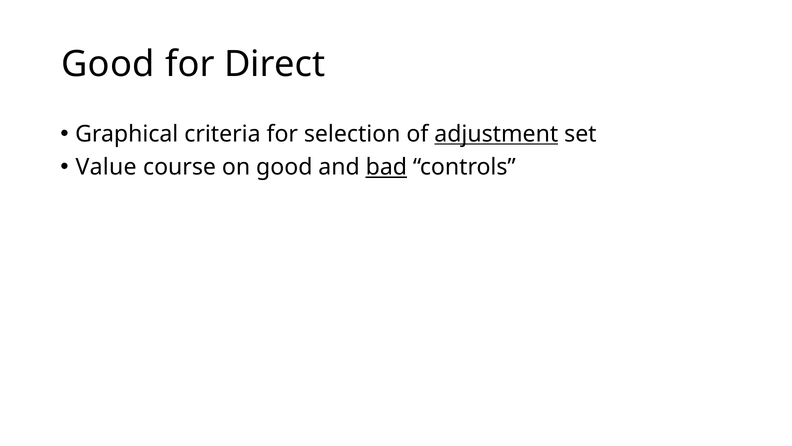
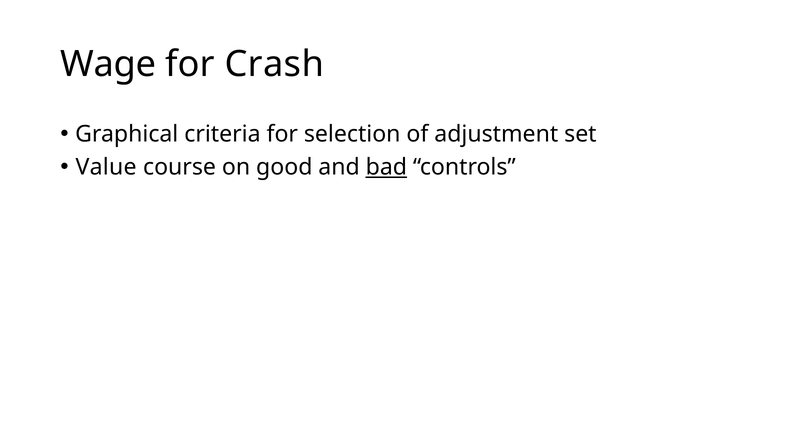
Good: Good -> Wage (108, 64)
Direct: Direct -> Crash (274, 64)
adjustment underline: present -> none (496, 134)
